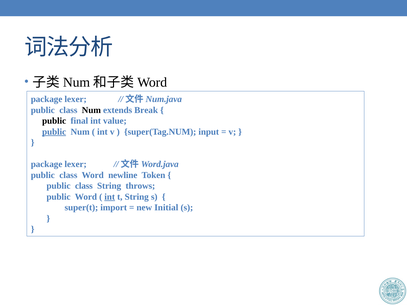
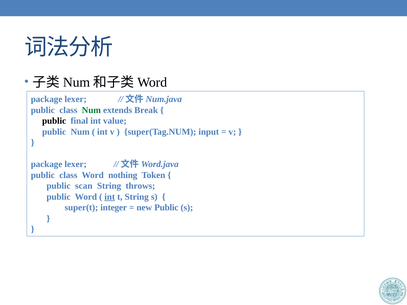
Num colour: black -> green (91, 110)
public underline: present -> none (54, 132)
newline: newline -> nothing (123, 175)
class: class -> scan (84, 186)
import: import -> integer (114, 208)
new Initial: Initial -> Public (166, 208)
